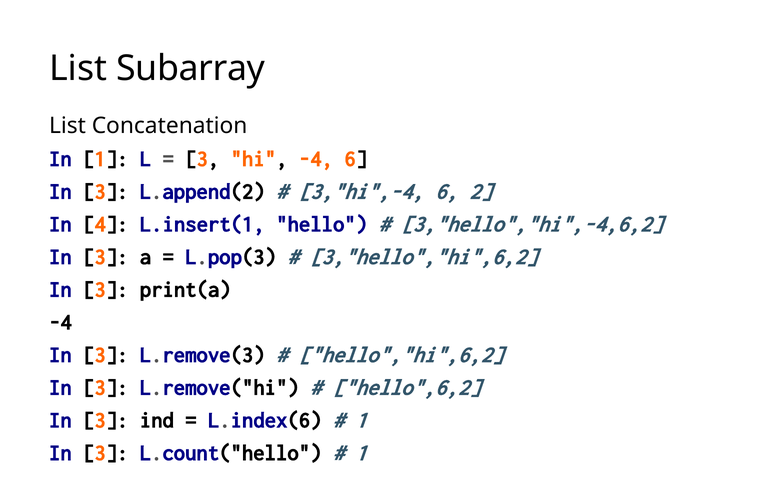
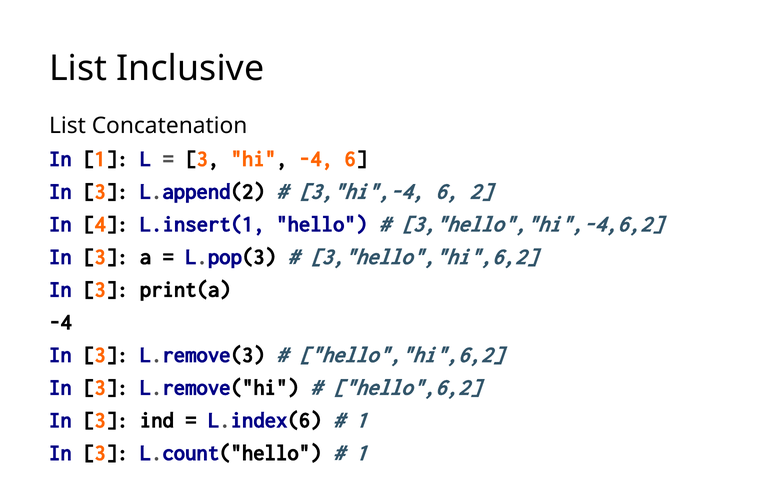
Subarray: Subarray -> Inclusive (190, 69)
